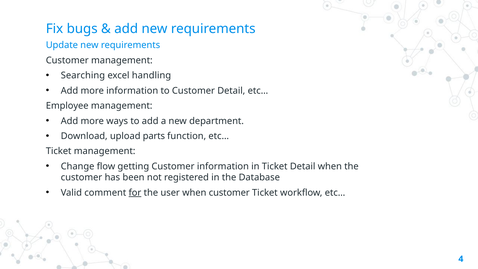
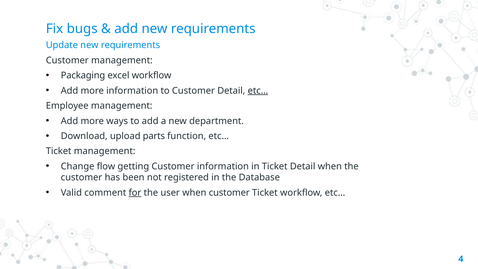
Searching: Searching -> Packaging (83, 75)
excel handling: handling -> workflow (152, 75)
etc… underline: none -> present (258, 91)
